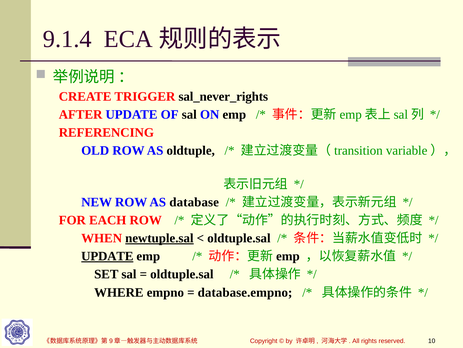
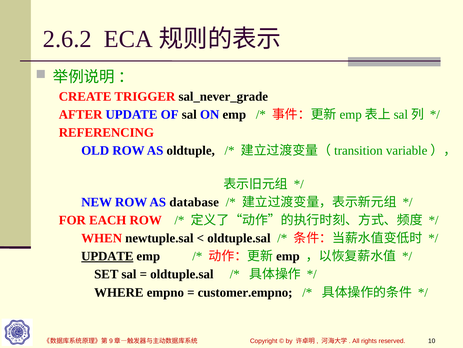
9.1.4: 9.1.4 -> 2.6.2 (67, 39)
sal_never_rights: sal_never_rights -> sal_never_grade (223, 96)
newtuple.sal underline: present -> none (159, 238)
database.empno: database.empno -> customer.empno (245, 292)
